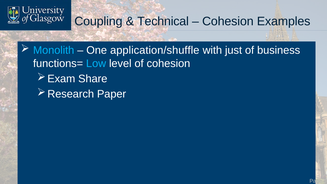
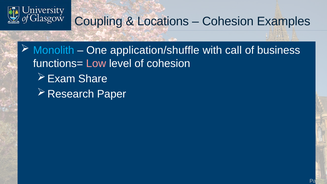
Technical: Technical -> Locations (163, 21)
just: just -> call (233, 50)
Low colour: light blue -> pink (96, 63)
